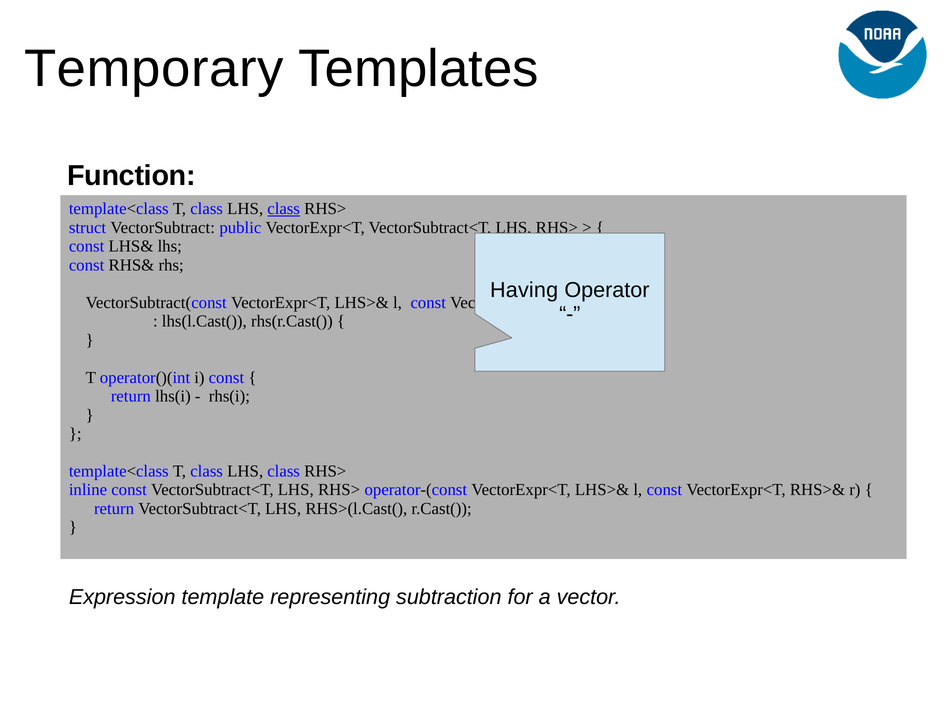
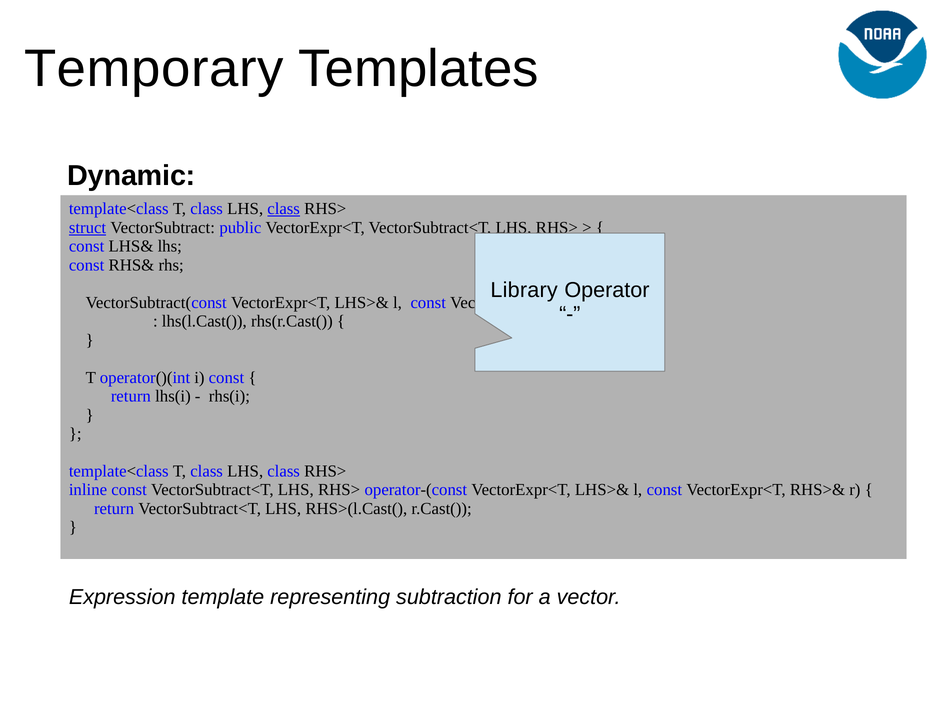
Function: Function -> Dynamic (131, 176)
struct underline: none -> present (88, 228)
Having: Having -> Library (524, 290)
